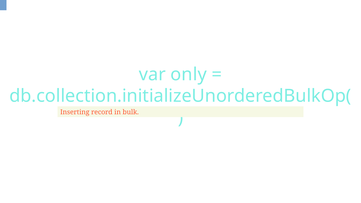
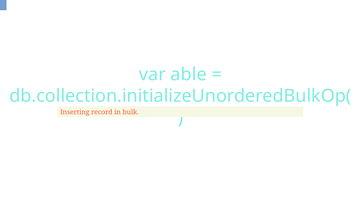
only: only -> able (189, 74)
